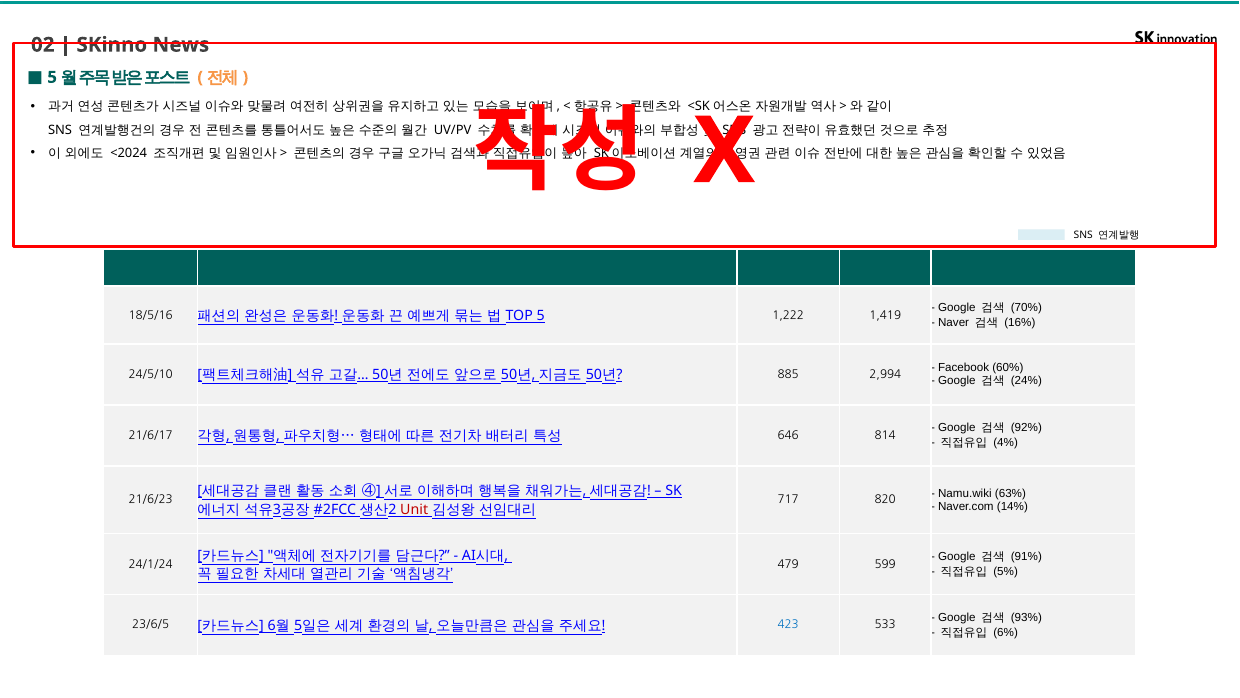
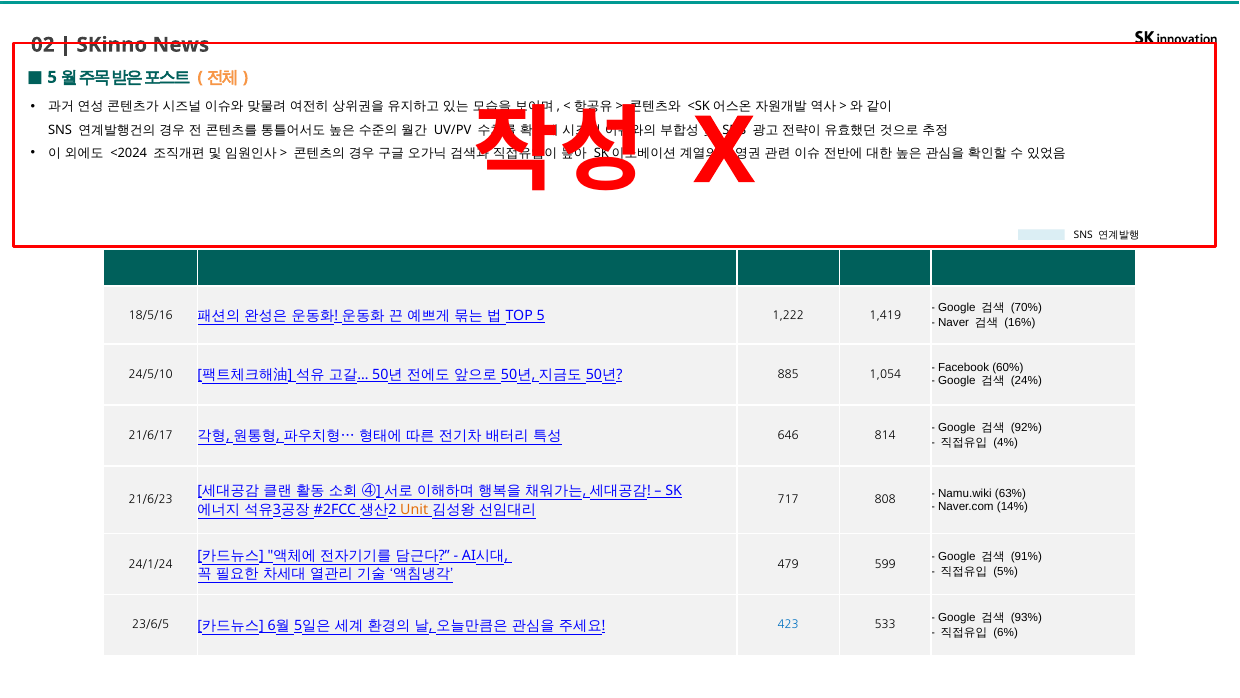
2,994: 2,994 -> 1,054 (885, 374)
820: 820 -> 808 (885, 500)
Unit colour: red -> orange (414, 510)
